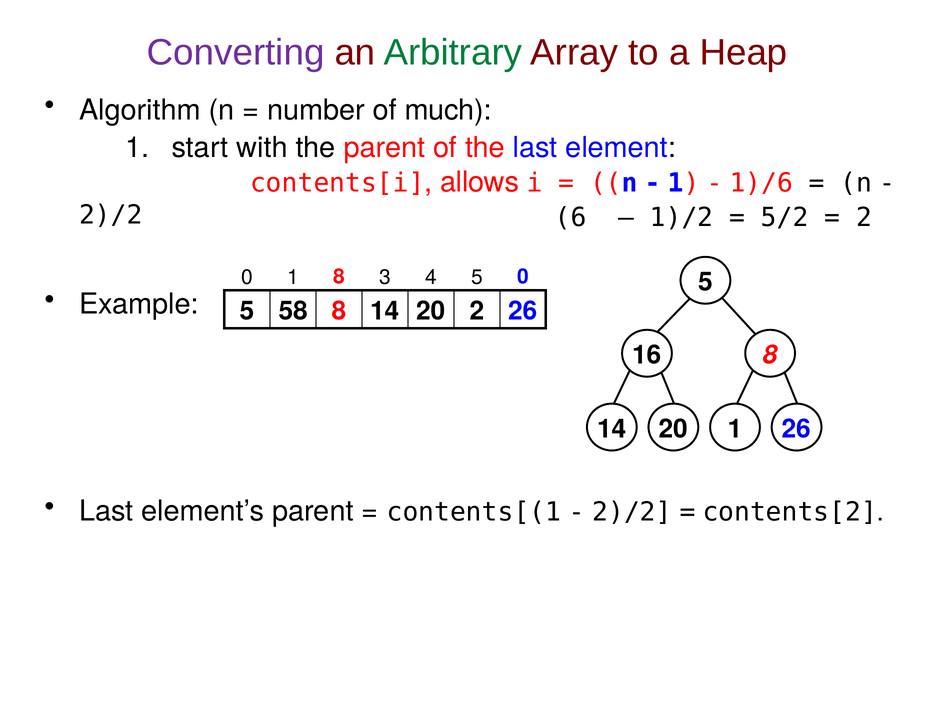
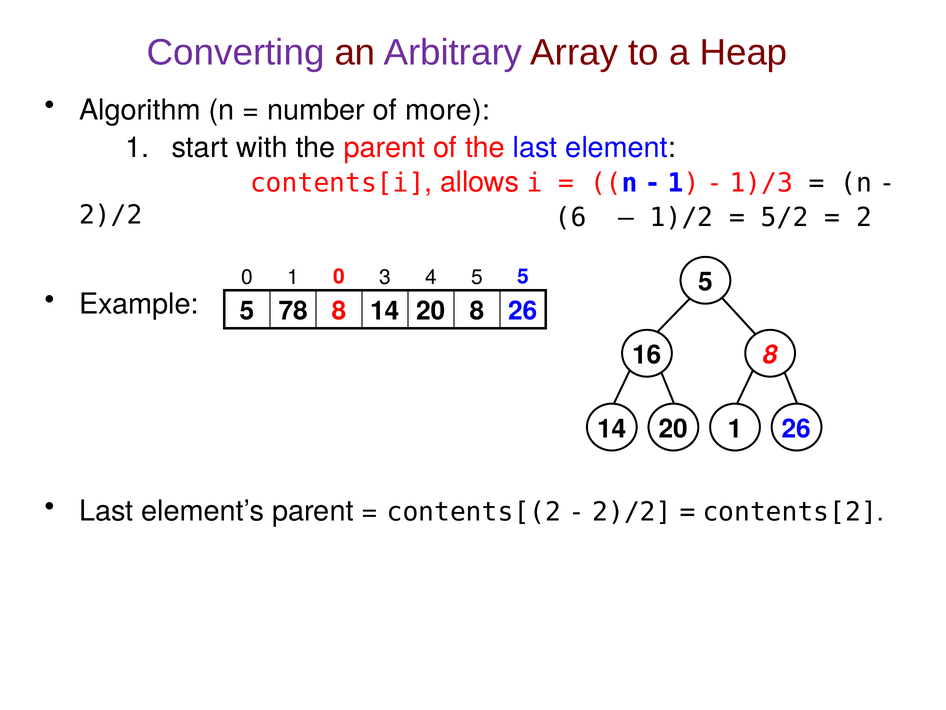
Arbitrary colour: green -> purple (453, 53)
much: much -> more (448, 110)
1)/6: 1)/6 -> 1)/3 (761, 183)
1 8: 8 -> 0 (339, 277)
4 5 0: 0 -> 5 (523, 277)
58: 58 -> 78 (293, 311)
8 14 20 2: 2 -> 8 (477, 311)
contents[(1: contents[(1 -> contents[(2 (474, 512)
